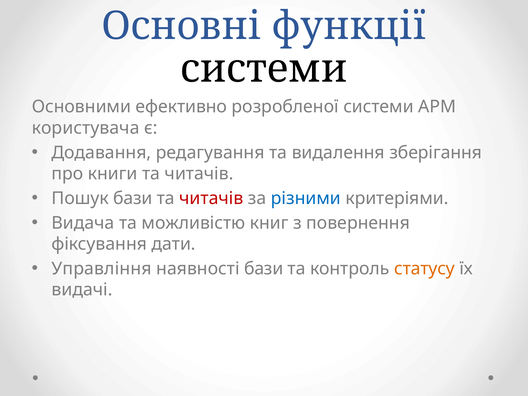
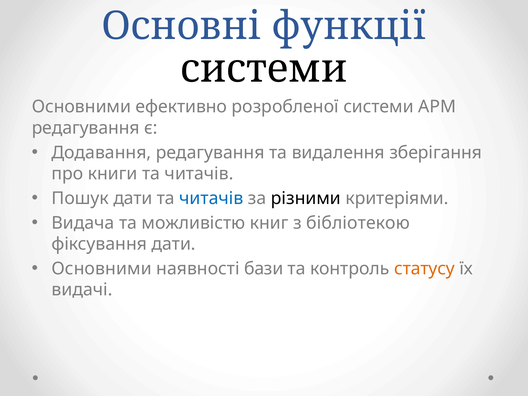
користувача: користувача -> редагування (86, 128)
Пошук бази: бази -> дати (133, 198)
читачів colour: red -> blue (211, 198)
різними colour: blue -> black (306, 198)
повернення: повернення -> бібліотекою (358, 223)
Управління: Управління -> Основними (102, 269)
